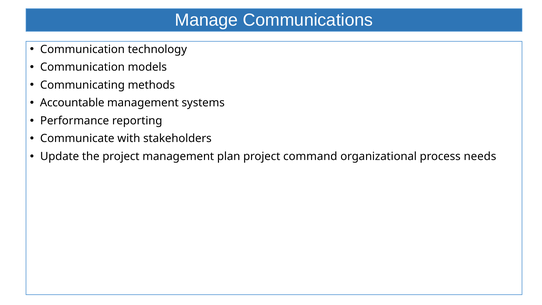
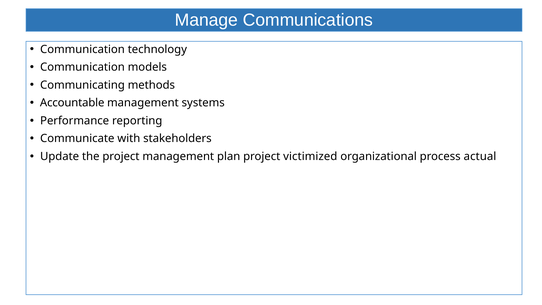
command: command -> victimized (310, 156)
needs: needs -> actual (480, 156)
